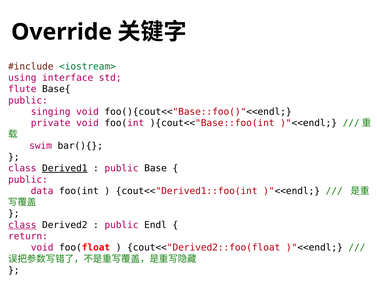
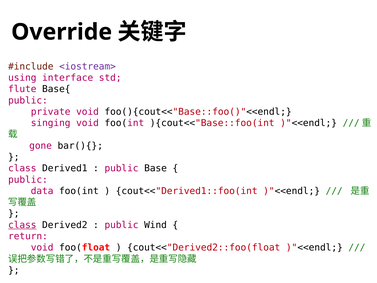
<iostream> colour: green -> purple (87, 66)
singing: singing -> private (51, 112)
private: private -> singing (51, 123)
swim: swim -> gone (41, 146)
Derived1 underline: present -> none (65, 168)
Endl: Endl -> Wind (156, 225)
